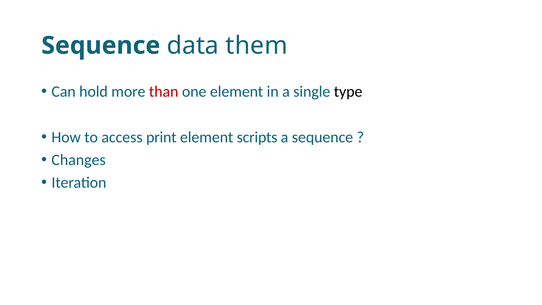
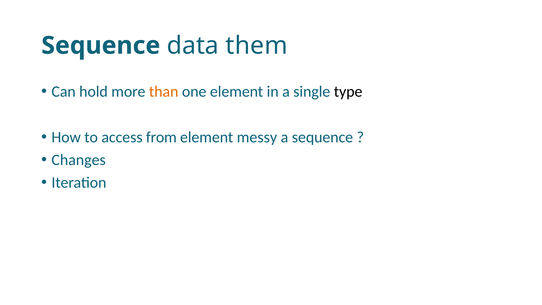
than colour: red -> orange (164, 92)
print: print -> from (161, 137)
scripts: scripts -> messy (257, 137)
